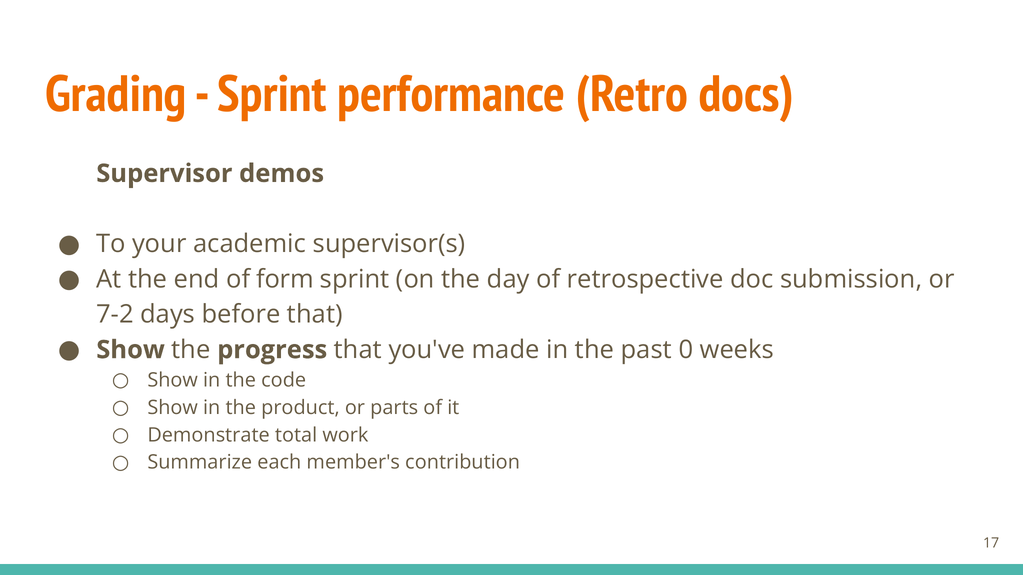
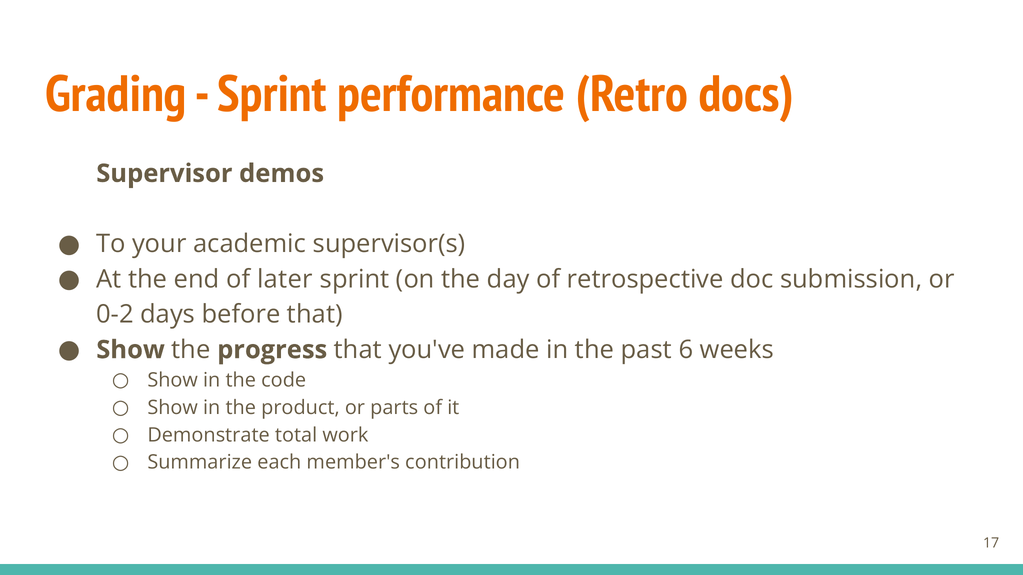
form: form -> later (285, 279)
7-2: 7-2 -> 0-2 (115, 315)
0: 0 -> 6 (686, 350)
